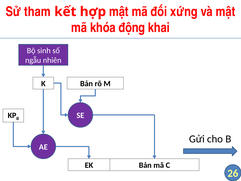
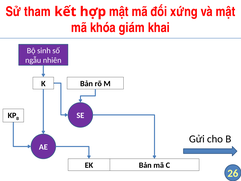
động: động -> giám (132, 28)
